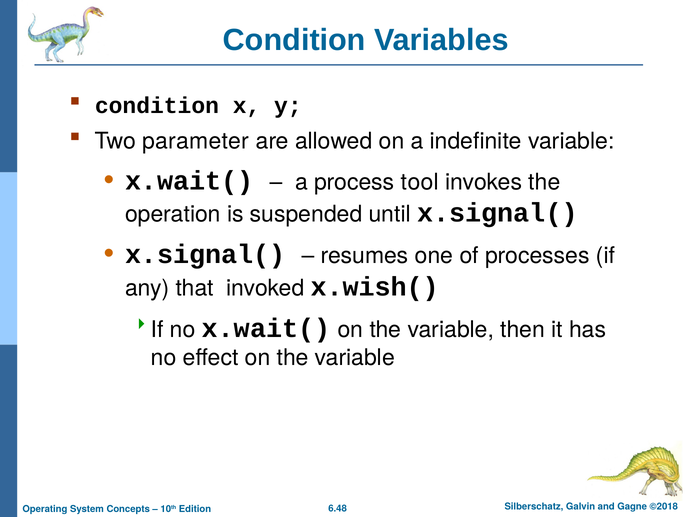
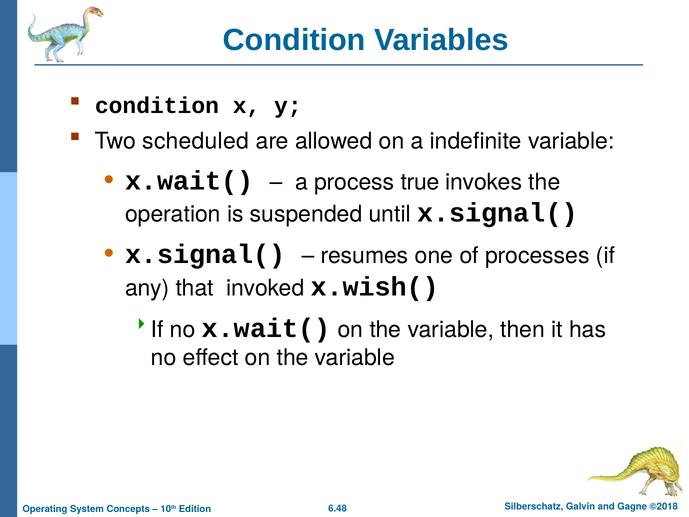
parameter: parameter -> scheduled (196, 141)
tool: tool -> true (420, 182)
